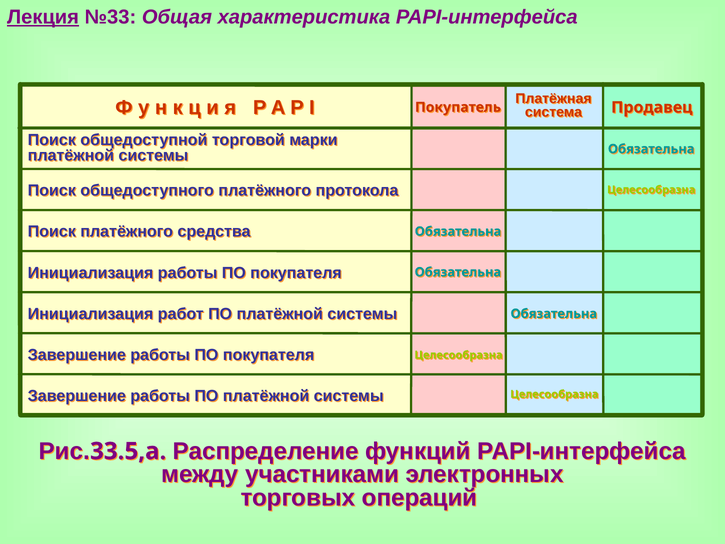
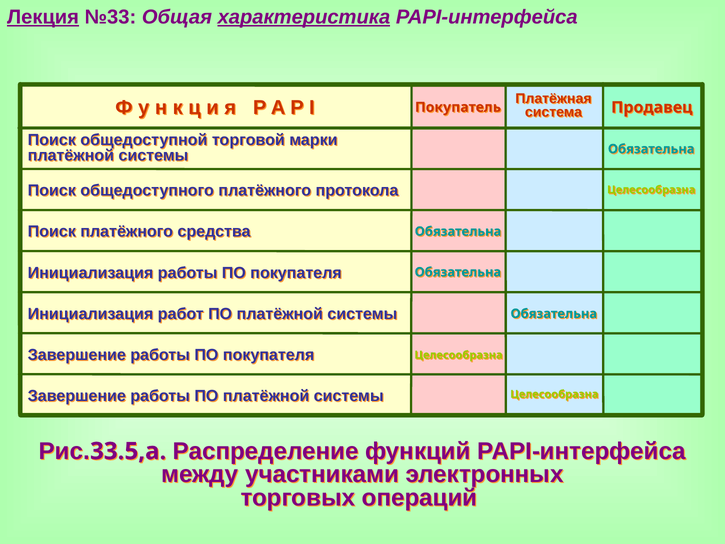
характеристика underline: none -> present (304, 17)
